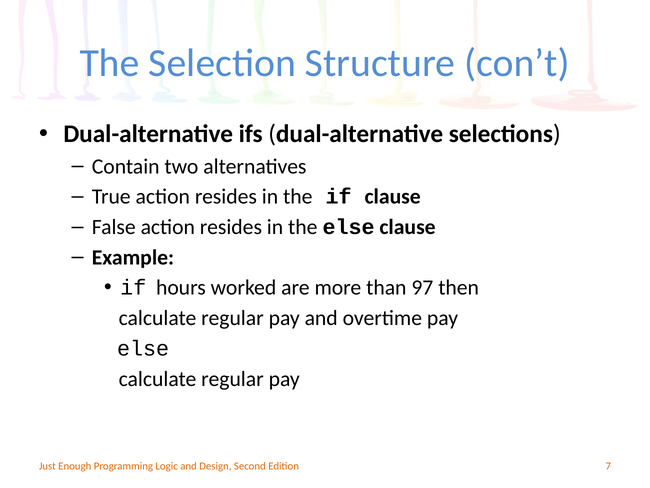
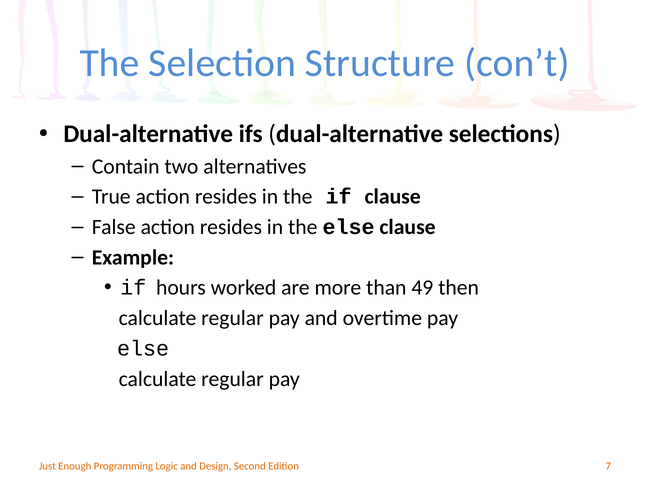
97: 97 -> 49 (422, 287)
